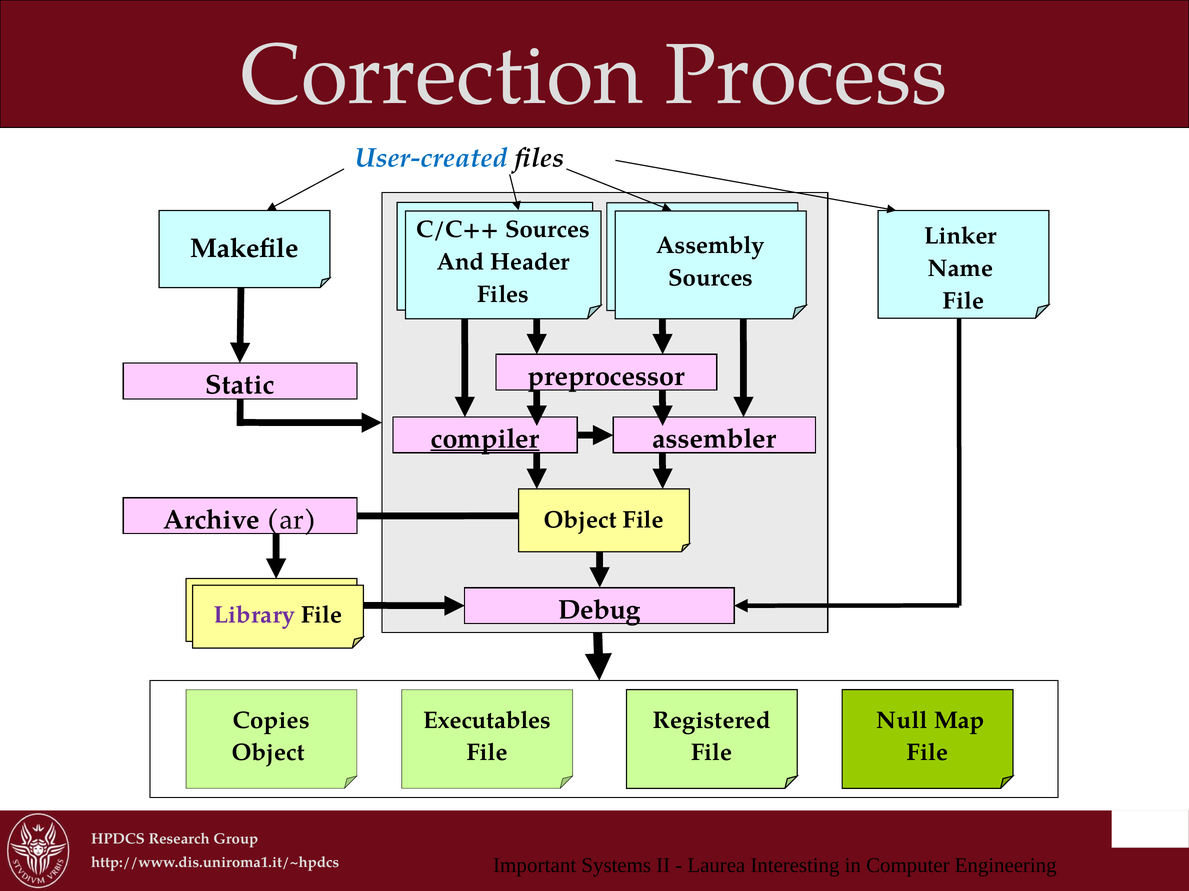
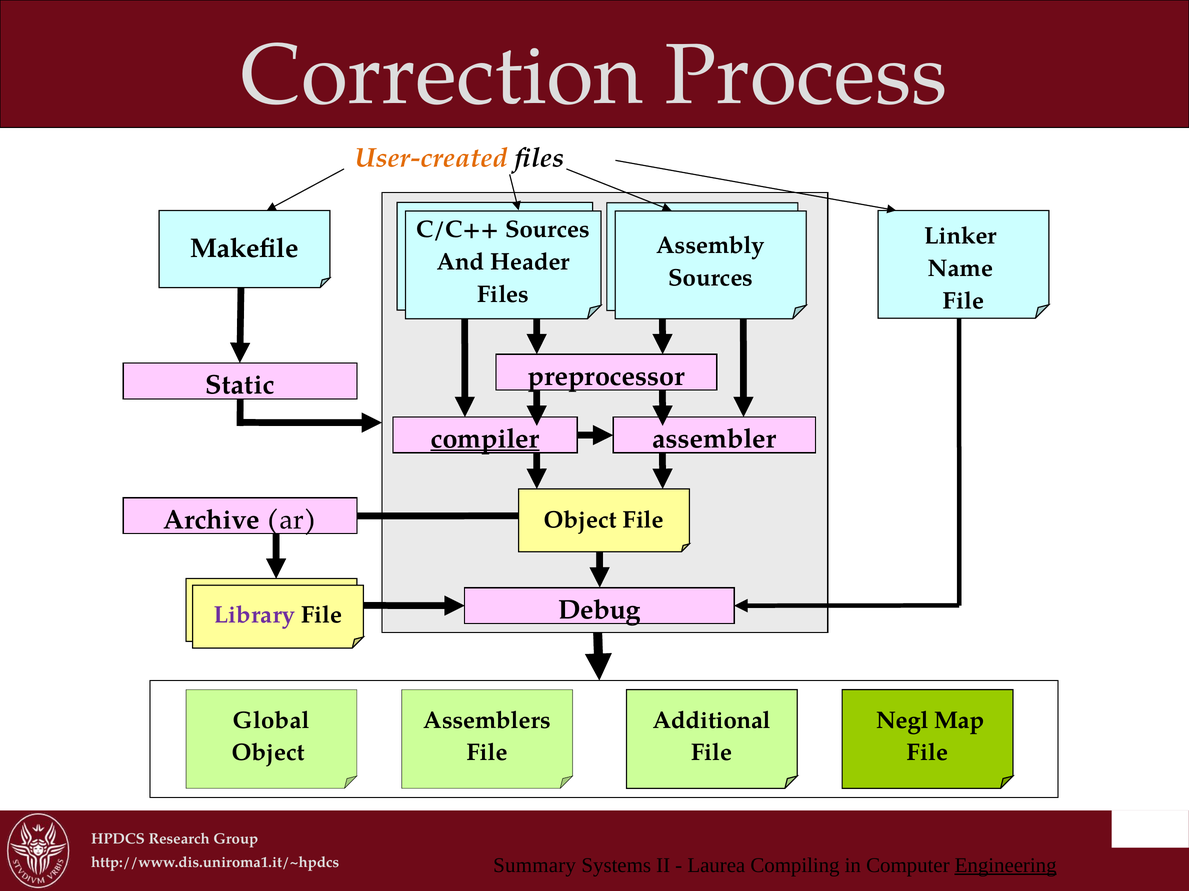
User-created colour: blue -> orange (431, 158)
Copies: Copies -> Global (271, 721)
Executables: Executables -> Assemblers (487, 721)
Registered: Registered -> Additional (712, 721)
Null: Null -> Negl (902, 721)
Important: Important -> Summary (535, 866)
Interesting: Interesting -> Compiling (795, 866)
Engineering underline: none -> present (1006, 866)
